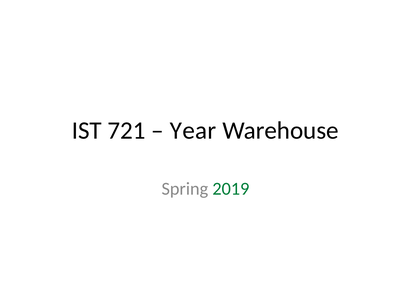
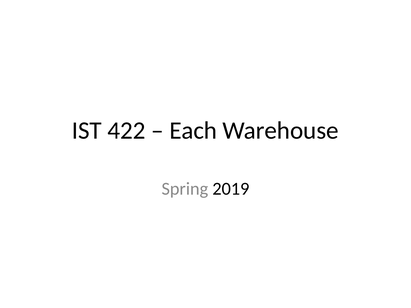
721: 721 -> 422 (126, 131)
Year: Year -> Each (193, 131)
2019 colour: green -> black (231, 189)
